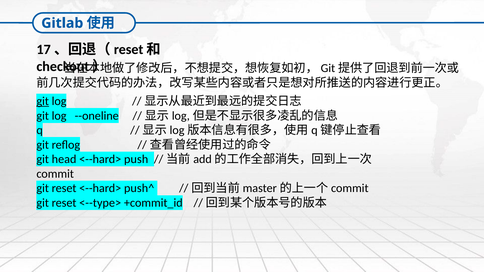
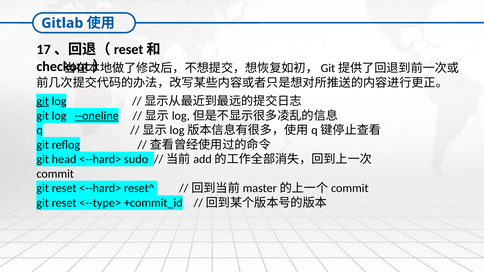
--oneline underline: none -> present (97, 116)
push: push -> sudo (136, 159)
push^: push^ -> reset^ (139, 188)
